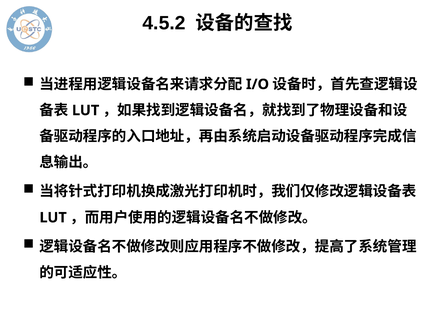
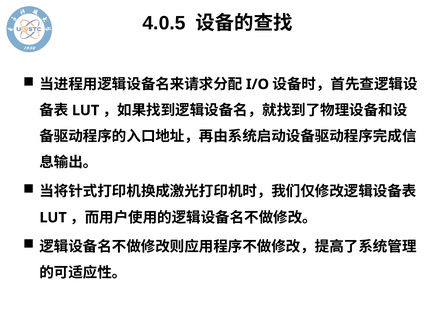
4.5.2: 4.5.2 -> 4.0.5 (164, 23)
